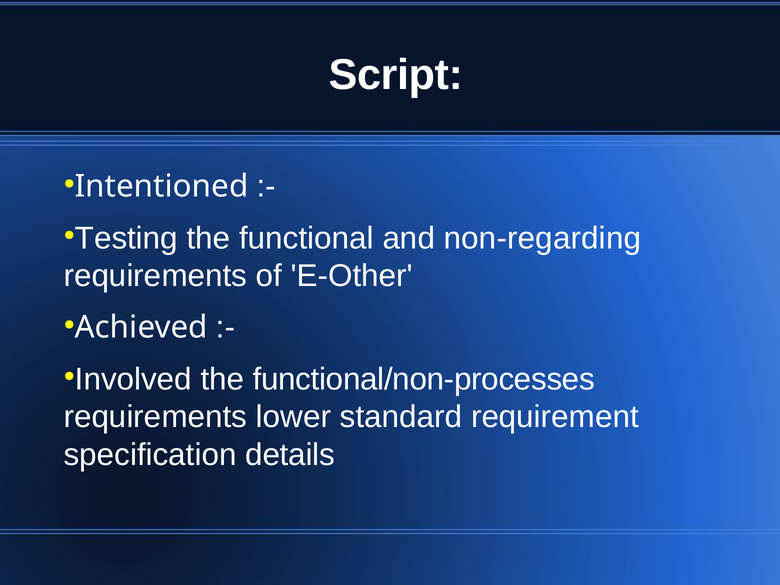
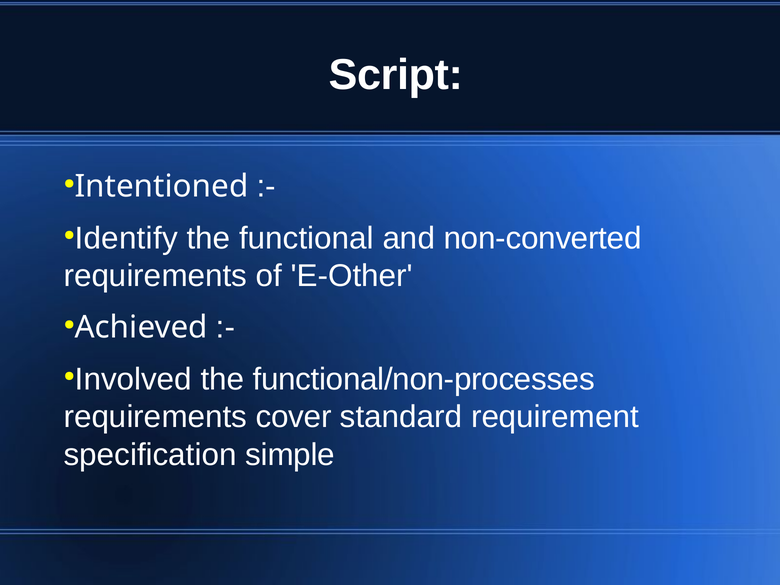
Testing: Testing -> Identify (126, 238)
non-regarding: non-regarding -> non-converted (543, 238)
lower: lower -> cover (294, 417)
details: details -> simple (290, 455)
